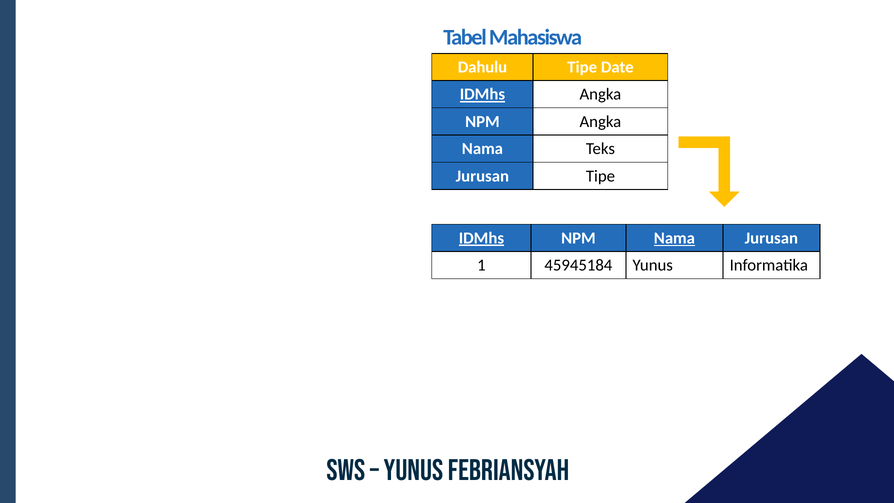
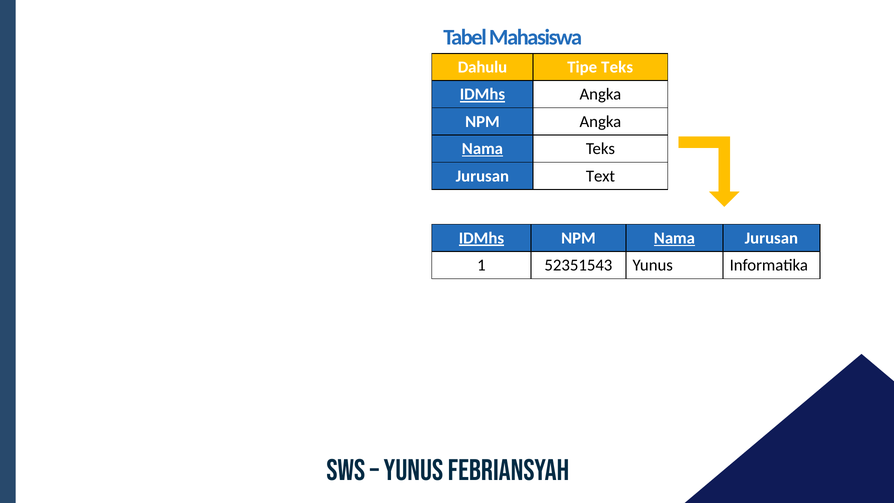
Tipe Date: Date -> Teks (617, 67)
Nama underline: none -> present (482, 149)
Jurusan Tipe: Tipe -> Text (601, 176)
45945184: 45945184 -> 52351543 (578, 265)
